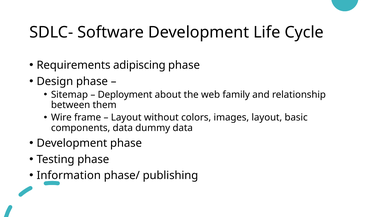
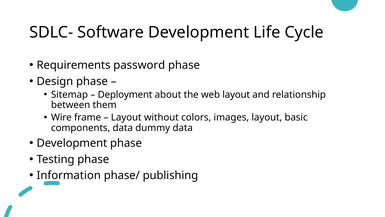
adipiscing: adipiscing -> password (139, 65)
web family: family -> layout (236, 94)
